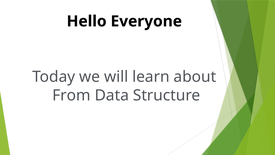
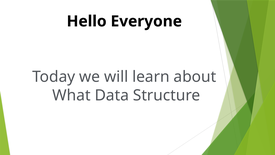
From: From -> What (71, 95)
